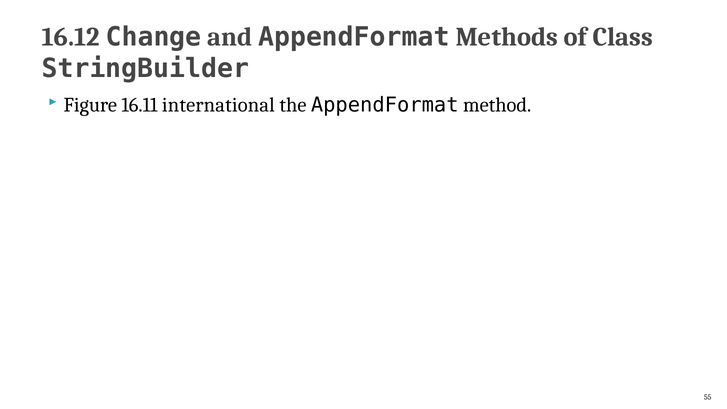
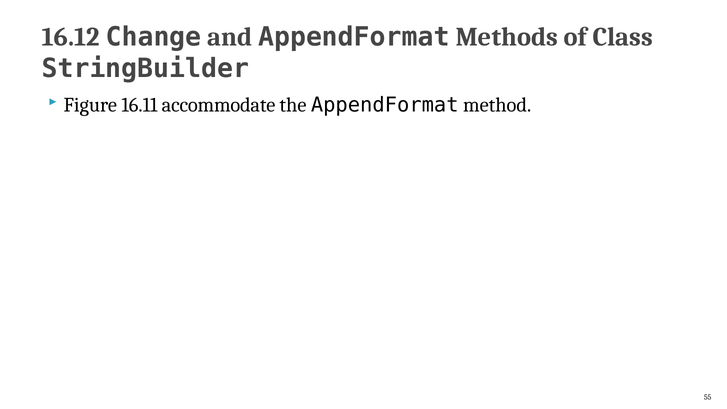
international: international -> accommodate (219, 105)
